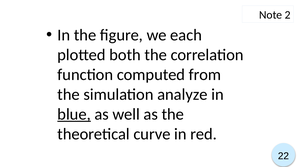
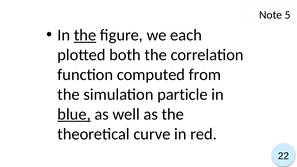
2: 2 -> 5 (288, 15)
the underline: none -> present (85, 35)
analyze: analyze -> particle (182, 95)
